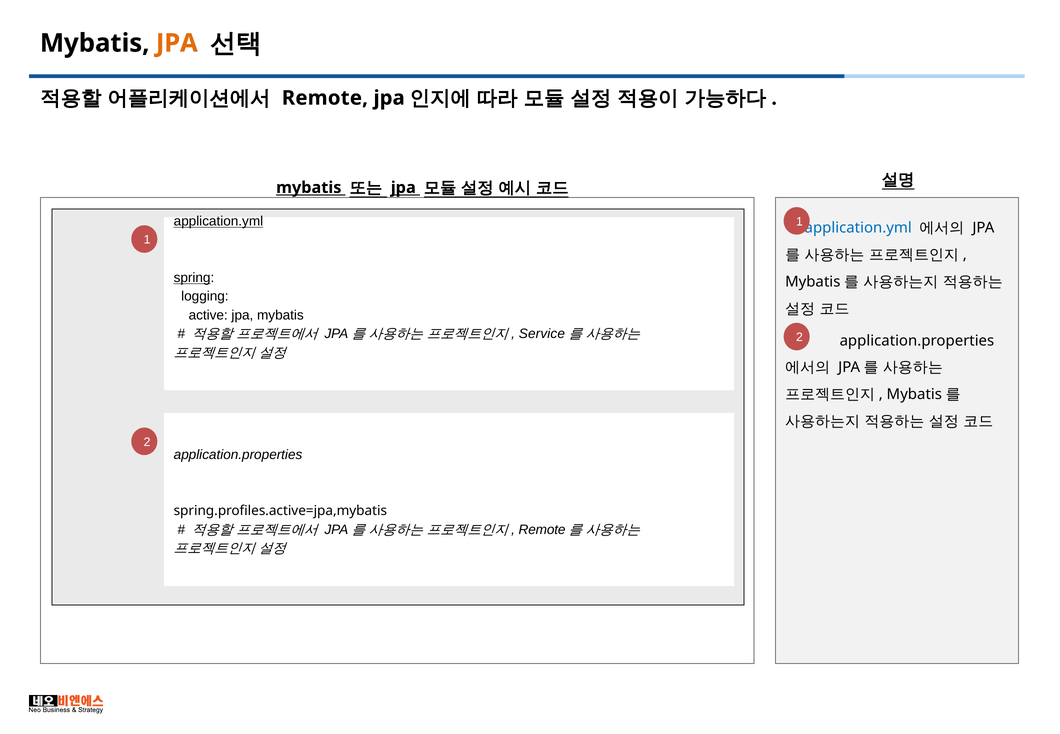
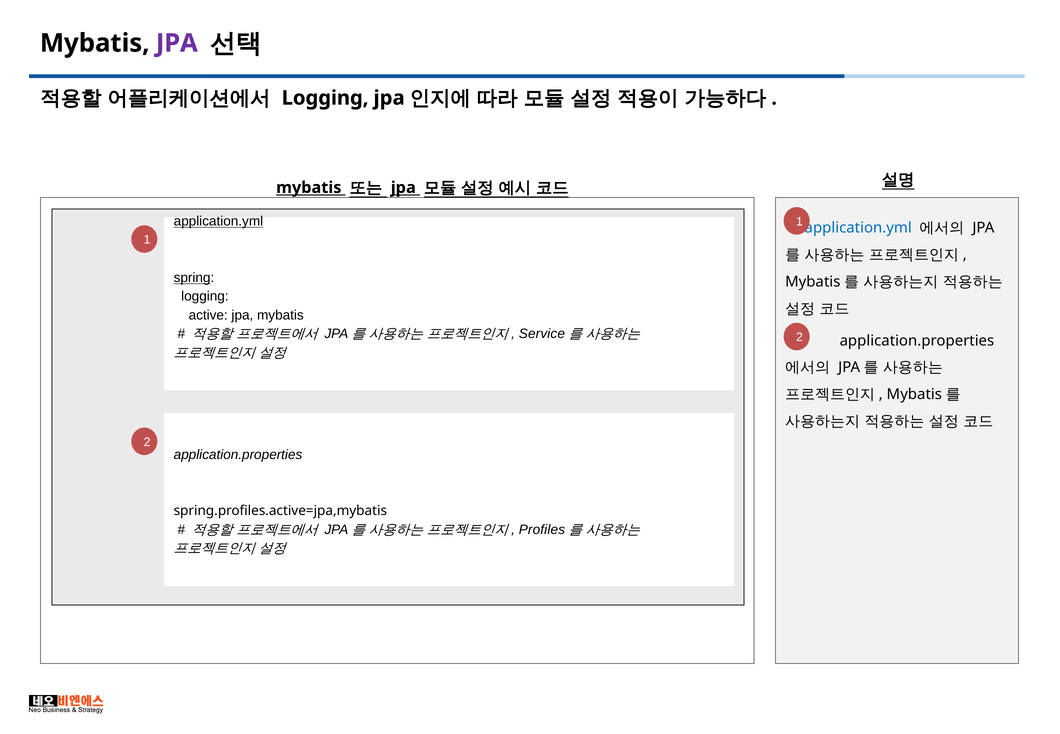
JPA colour: orange -> purple (177, 43)
Remote: Remote -> Logging (325, 98)
Remote: Remote -> Profiles (542, 530)
